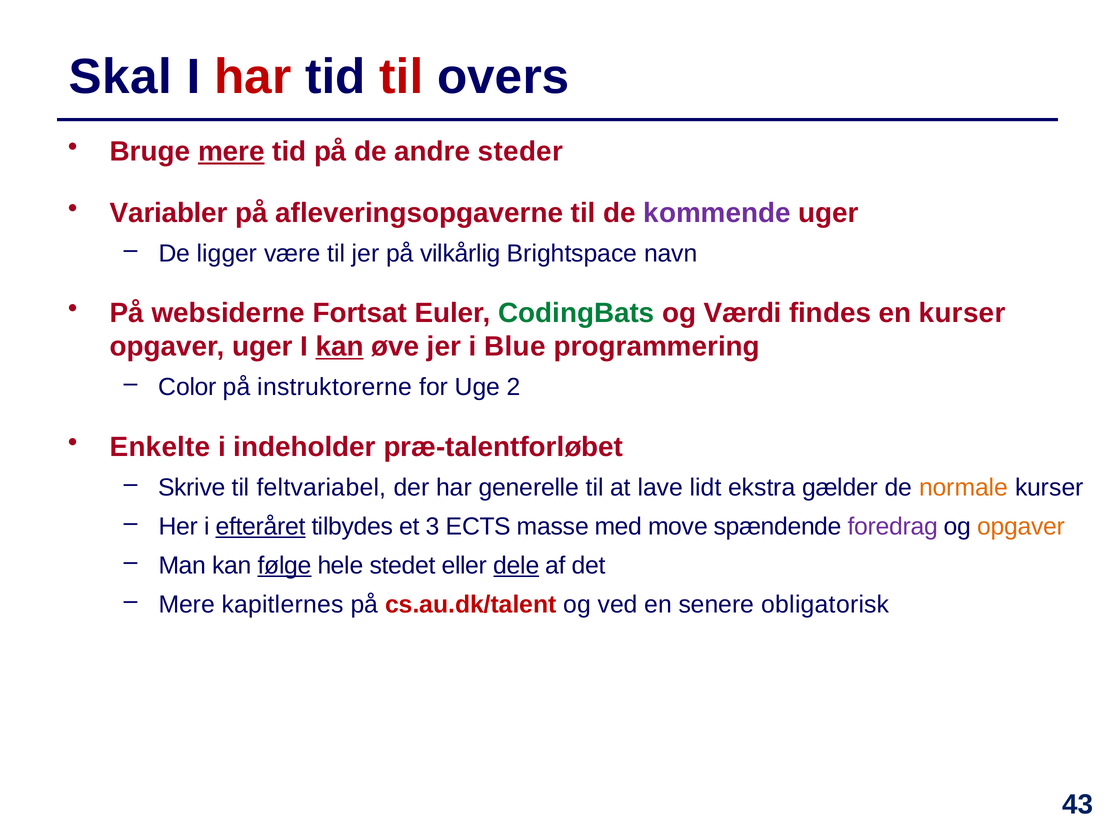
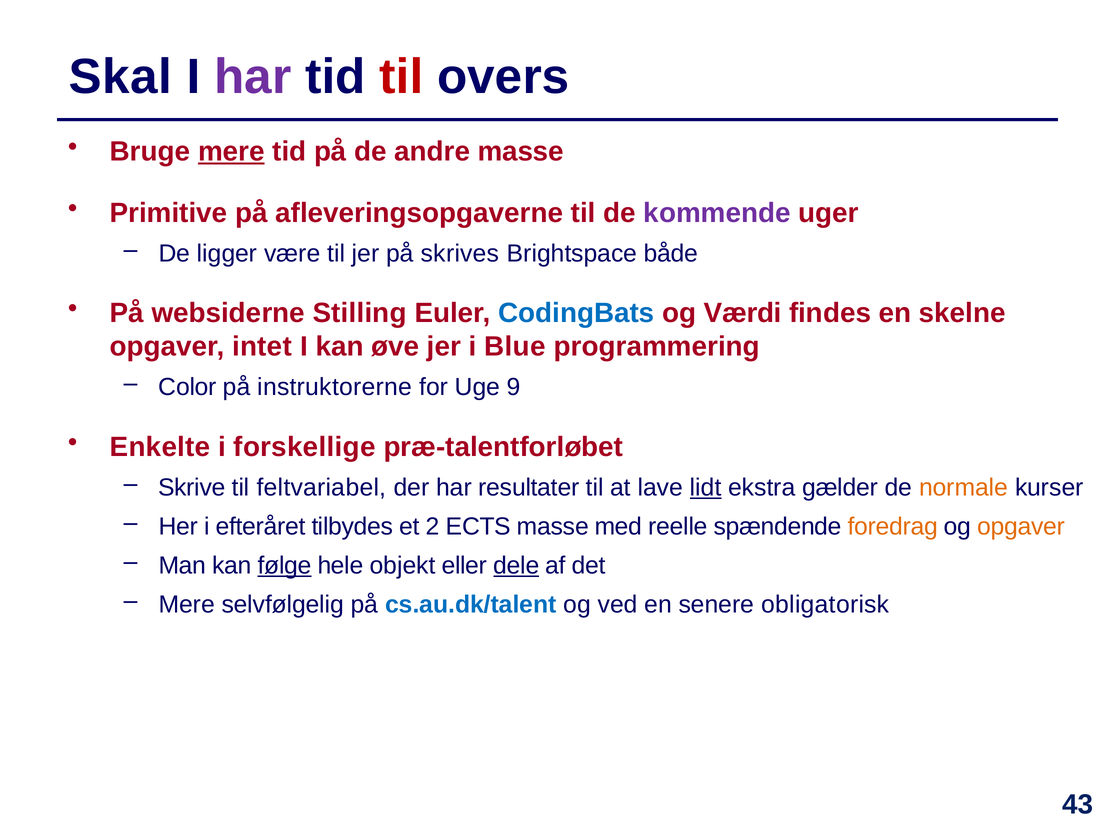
har colour: red -> purple (253, 77)
andre steder: steder -> masse (521, 152)
Variabler: Variabler -> Primitive (169, 213)
vilkårlig: vilkårlig -> skrives (460, 254)
navn: navn -> både (671, 254)
Fortsat: Fortsat -> Stilling (360, 313)
CodingBats colour: green -> blue (576, 313)
en kurser: kurser -> skelne (962, 313)
opgaver uger: uger -> intet (262, 347)
kan underline: present -> none (340, 347)
2: 2 -> 9 (514, 387)
indeholder: indeholder -> forskellige (304, 447)
generelle: generelle -> resultater (529, 488)
lidt underline: none -> present (706, 488)
efteråret underline: present -> none (261, 527)
3: 3 -> 2 (433, 527)
move: move -> reelle (678, 527)
foredrag colour: purple -> orange (893, 527)
stedet: stedet -> objekt (403, 566)
kapitlernes: kapitlernes -> selvfølgelig (283, 605)
cs.au.dk/talent colour: red -> blue (471, 605)
